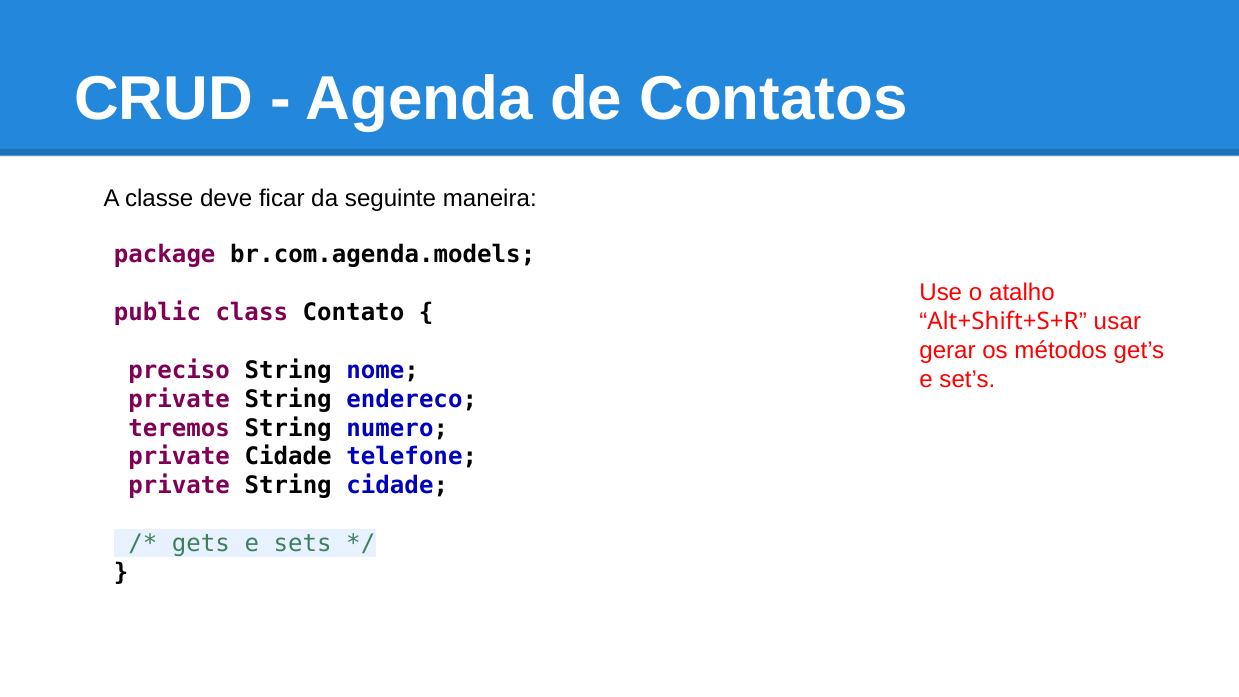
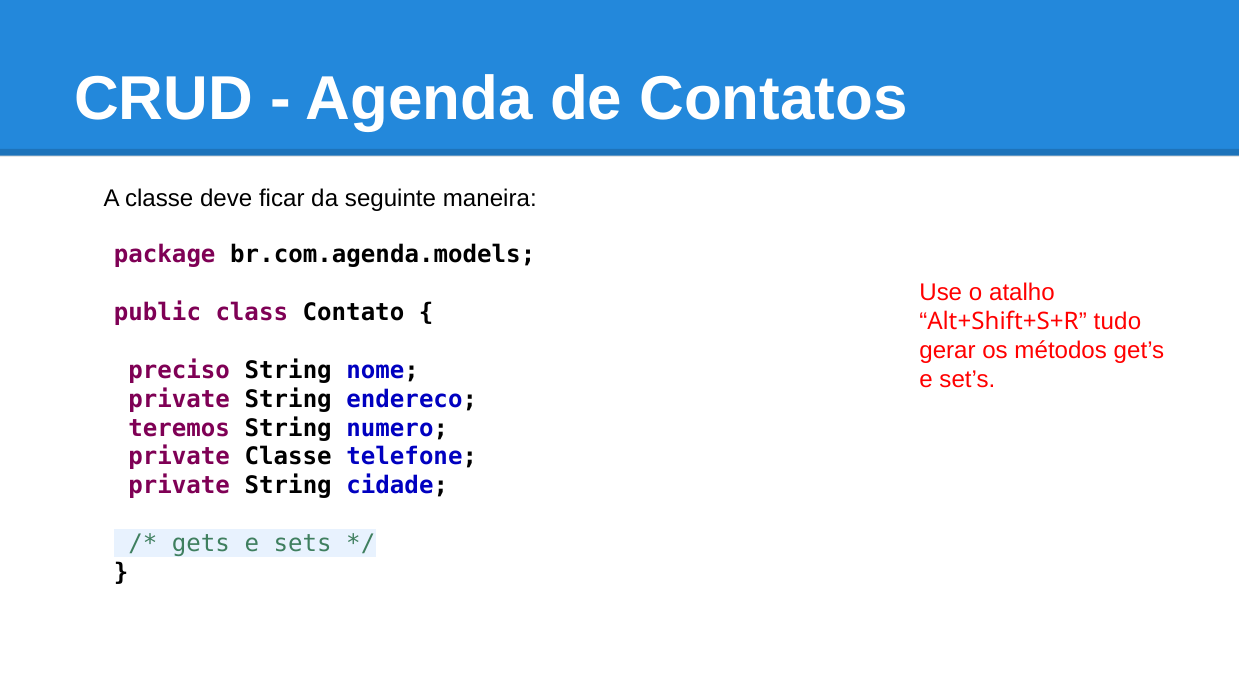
usar: usar -> tudo (1117, 322)
private Cidade: Cidade -> Classe (288, 457)
